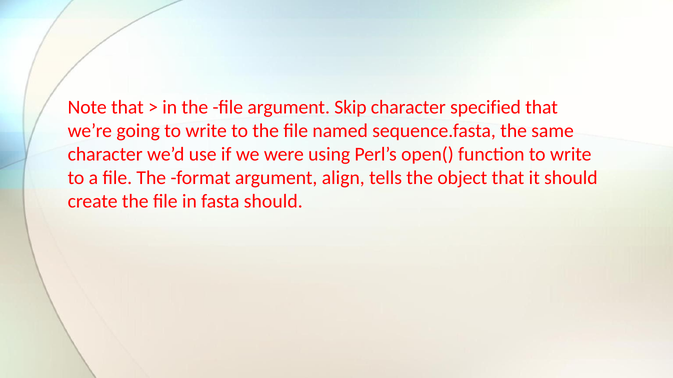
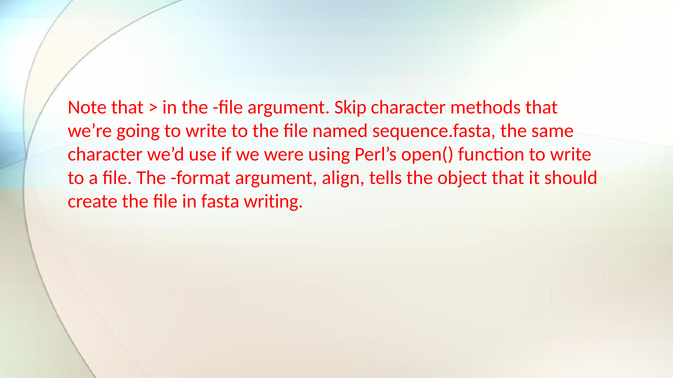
specified: specified -> methods (485, 107)
fasta should: should -> writing (273, 202)
